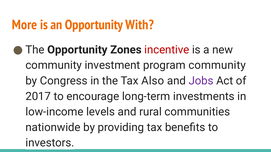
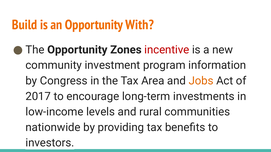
More: More -> Build (25, 25)
program community: community -> information (217, 65)
Also: Also -> Area (153, 81)
Jobs colour: purple -> orange (201, 81)
